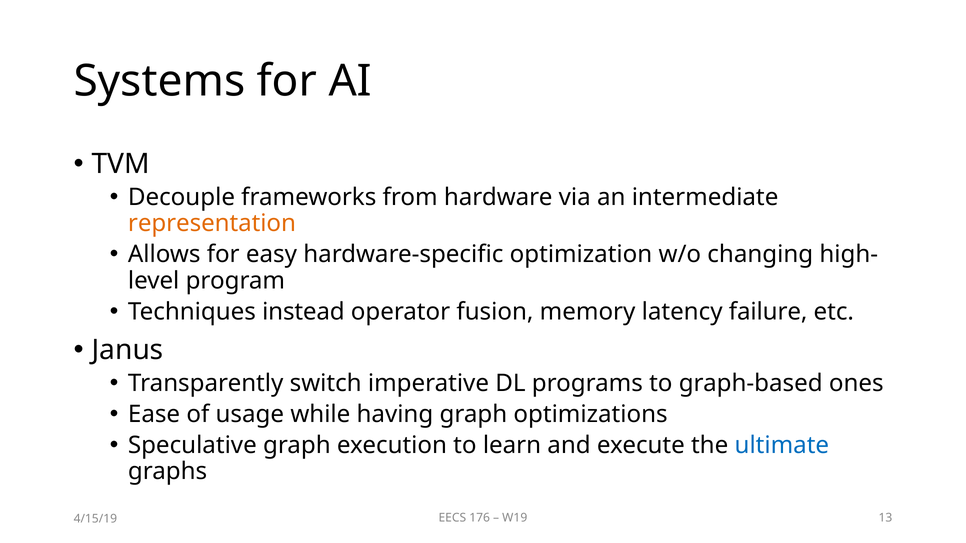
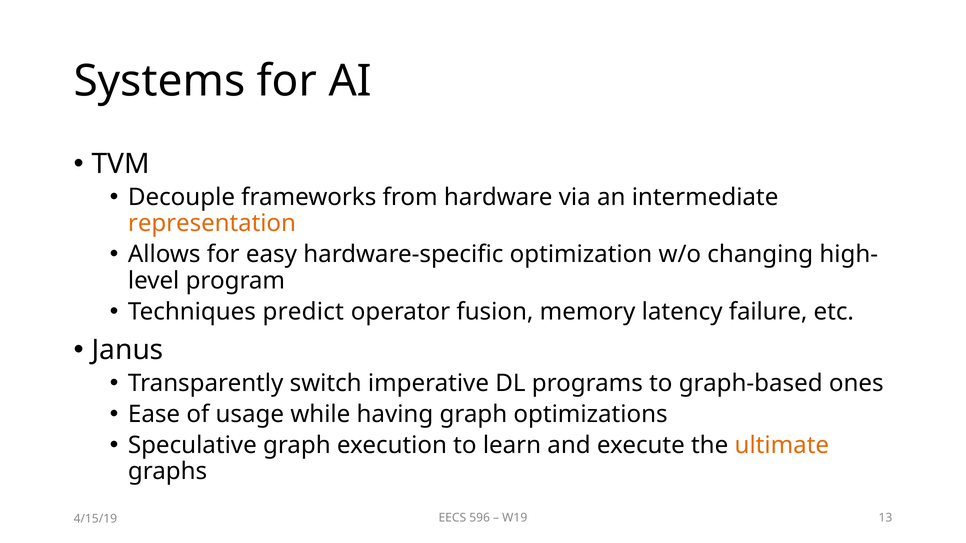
instead: instead -> predict (303, 312)
ultimate colour: blue -> orange (782, 446)
176: 176 -> 596 (480, 518)
